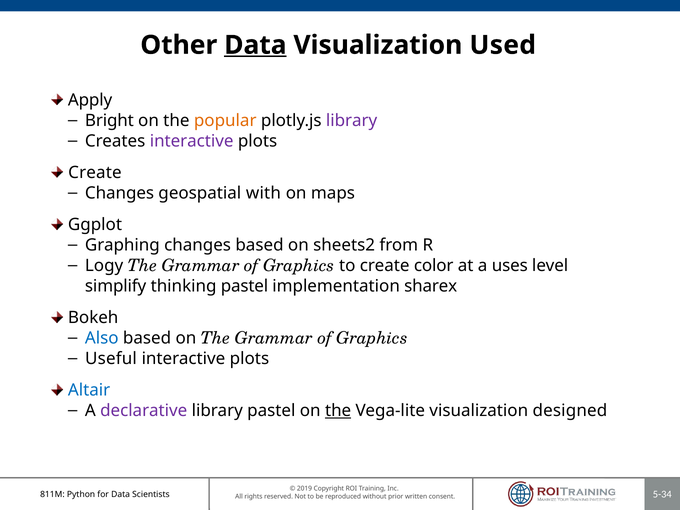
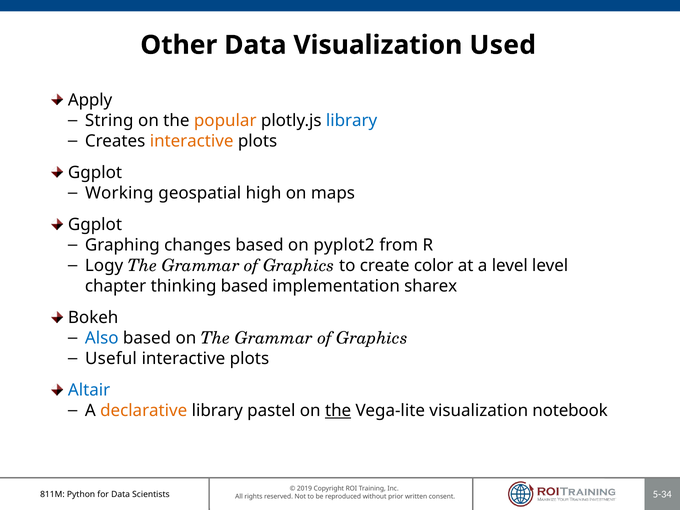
Data underline: present -> none (255, 45)
Bright: Bright -> String (109, 121)
library colour: purple -> blue (352, 121)
interactive colour: purple -> orange (192, 141)
Create: Create -> Ggplot (95, 173)
Changes: Changes -> Working (119, 193)
with: with -> high (264, 193)
sheets2: sheets2 -> pyplot2 (344, 245)
a uses: uses -> level (510, 266)
simplify: simplify -> chapter (116, 286)
thinking pastel: pastel -> based (244, 286)
declarative colour: purple -> orange (144, 411)
designed: designed -> notebook (570, 411)
